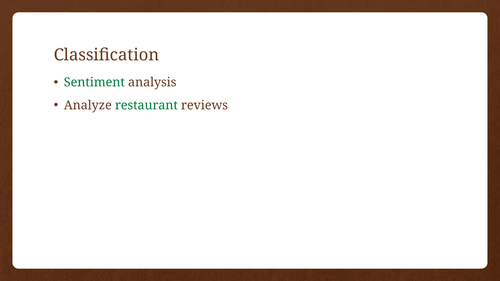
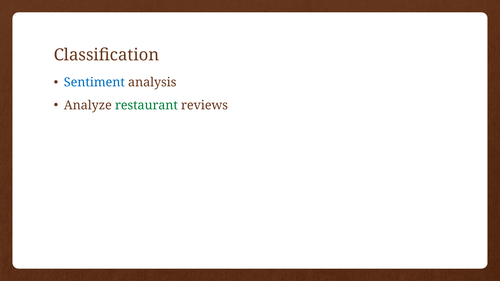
Sentiment colour: green -> blue (94, 83)
